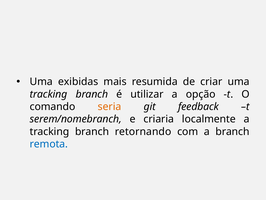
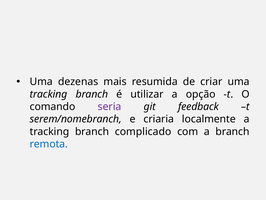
exibidas: exibidas -> dezenas (78, 82)
seria colour: orange -> purple (110, 106)
retornando: retornando -> complicado (143, 131)
